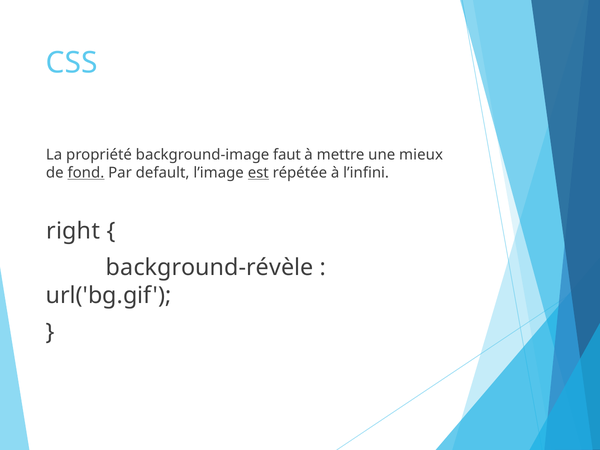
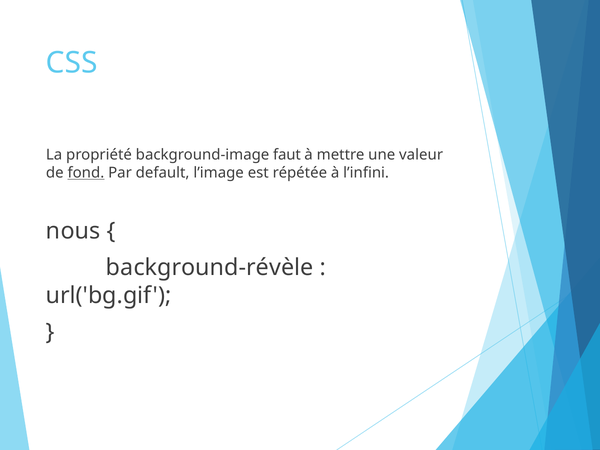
mieux: mieux -> valeur (421, 155)
est underline: present -> none (258, 173)
right: right -> nous (73, 231)
